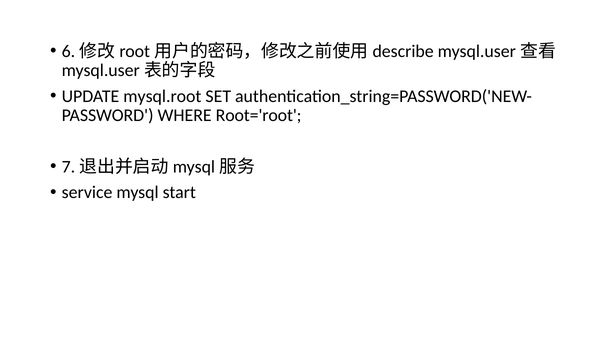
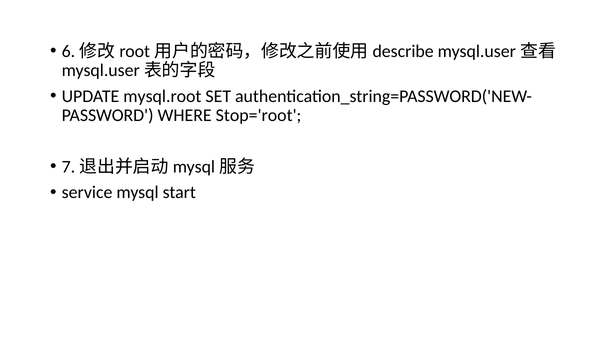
Root='root: Root='root -> Stop='root (259, 115)
